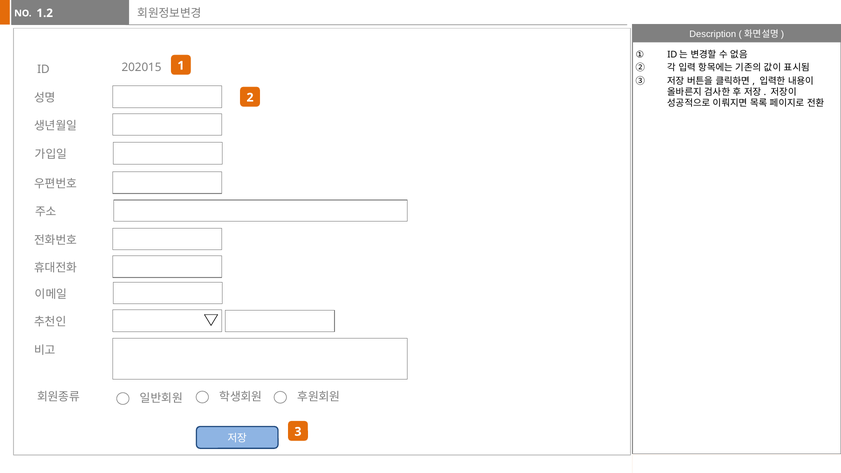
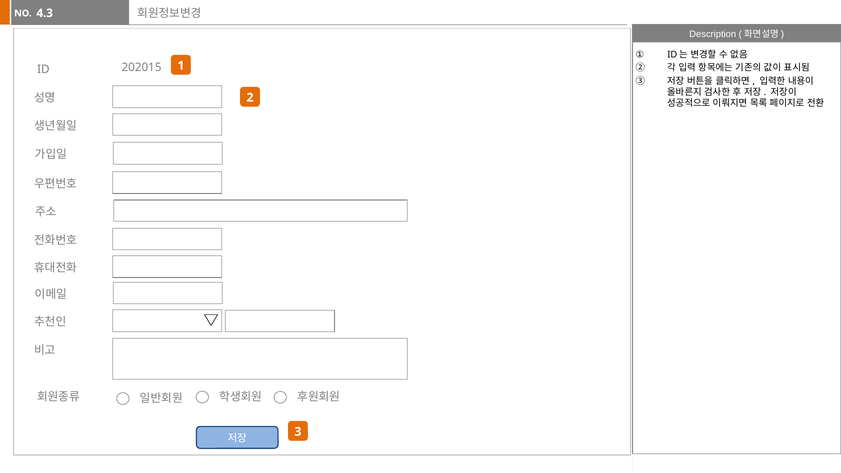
1.2: 1.2 -> 4.3 (45, 13)
